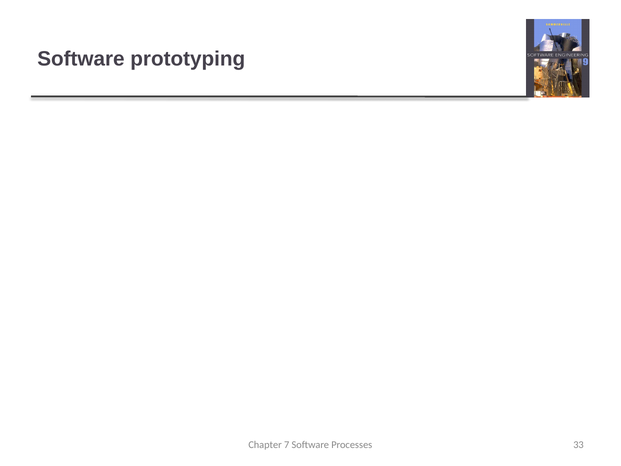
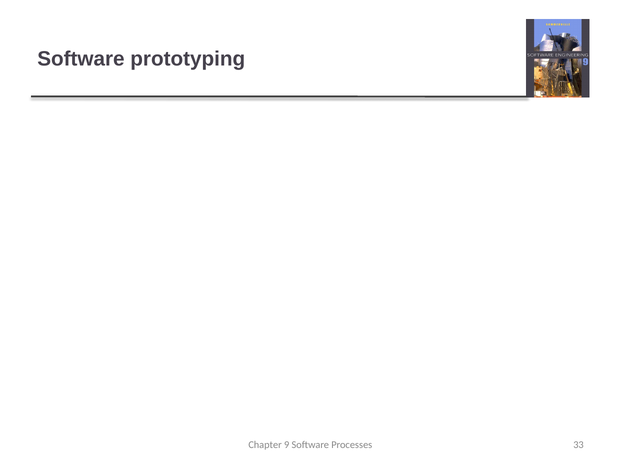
7: 7 -> 9 (287, 445)
